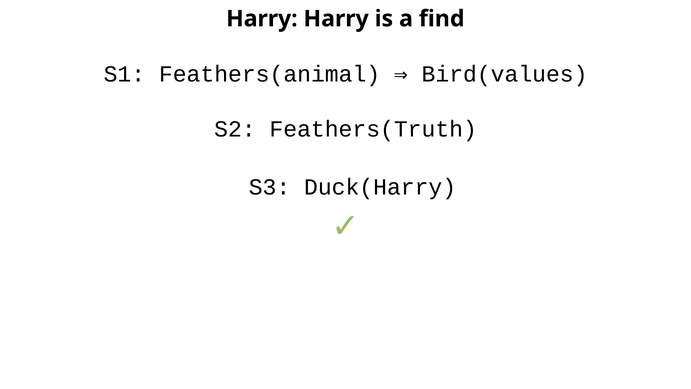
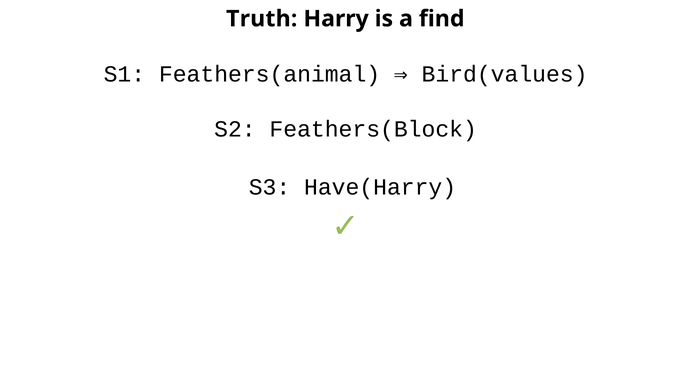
Harry: Harry -> Truth (262, 19)
Feathers(Truth: Feathers(Truth -> Feathers(Block (373, 129)
Duck(Harry: Duck(Harry -> Have(Harry (380, 187)
